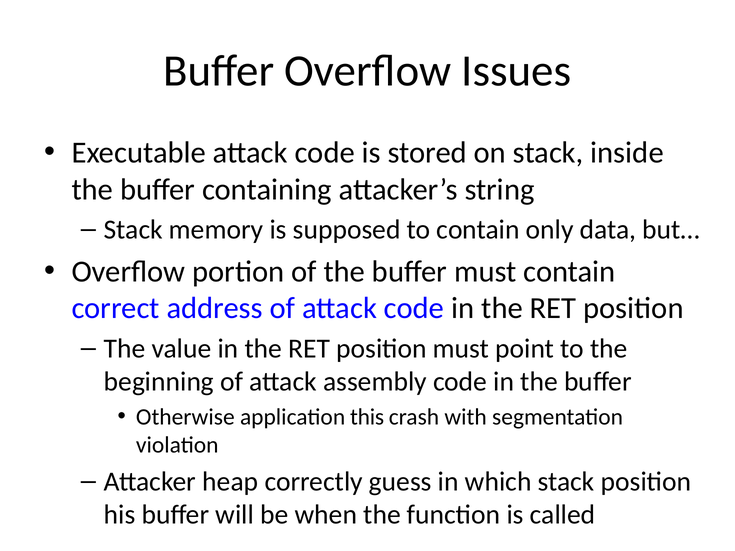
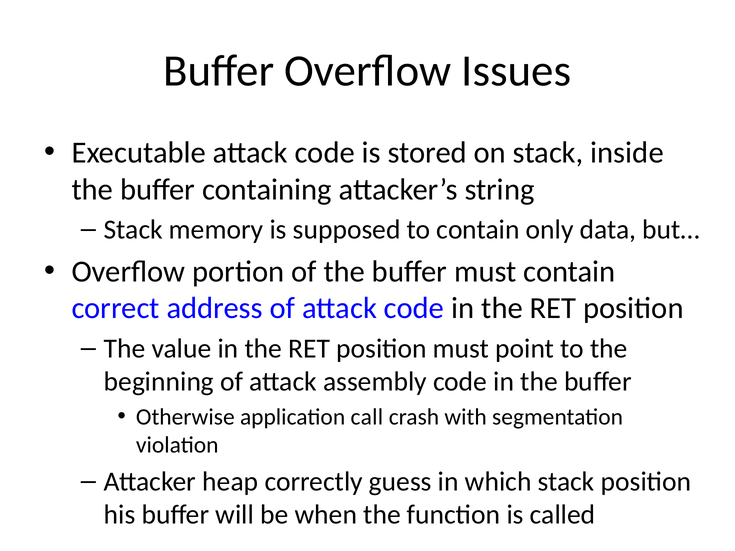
this: this -> call (367, 417)
